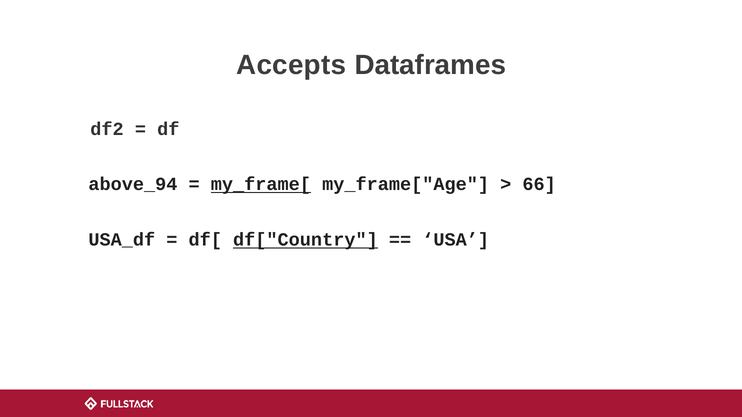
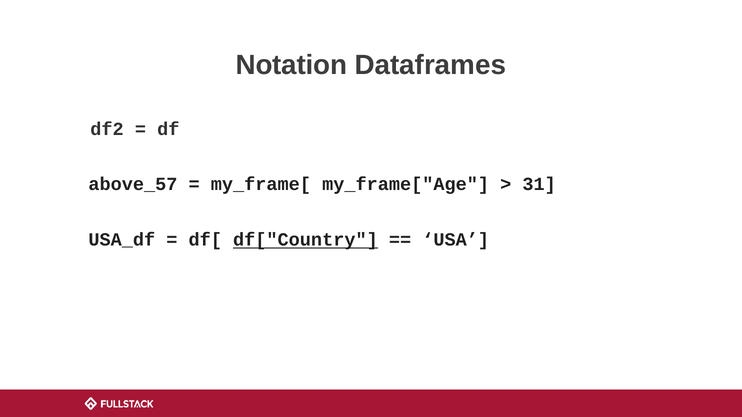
Accepts: Accepts -> Notation (291, 65)
above_94: above_94 -> above_57 (133, 185)
my_frame[ underline: present -> none (261, 185)
66: 66 -> 31 (539, 185)
